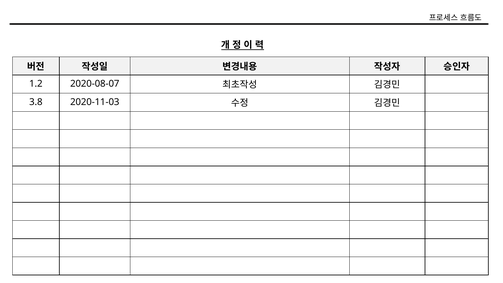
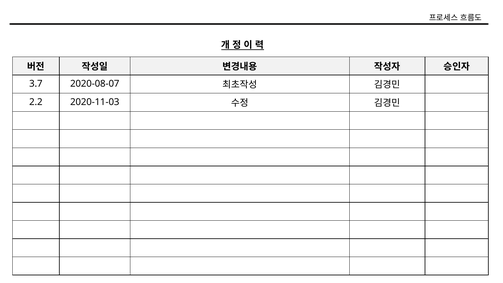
1.2: 1.2 -> 3.7 (36, 84)
3.8: 3.8 -> 2.2 (36, 102)
